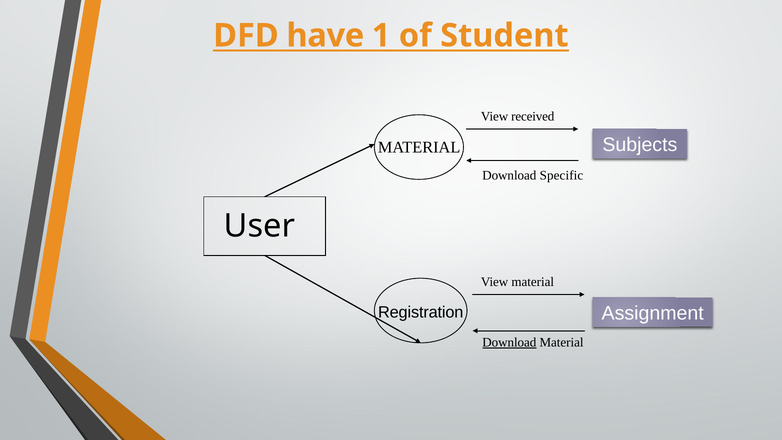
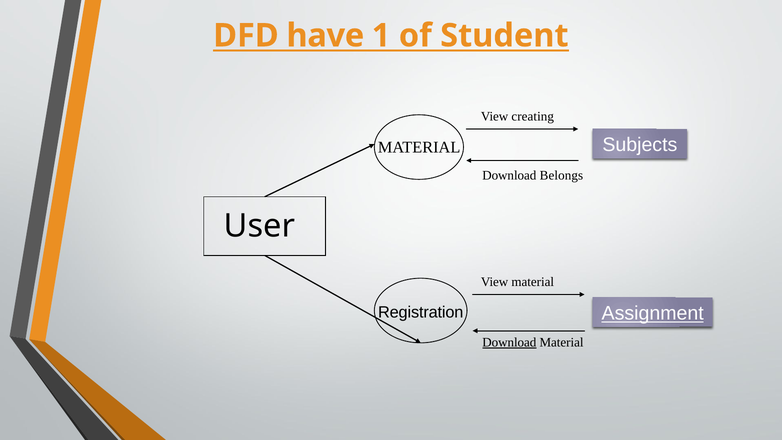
received: received -> creating (533, 117)
Specific: Specific -> Belongs (561, 175)
Assignment underline: none -> present (653, 313)
